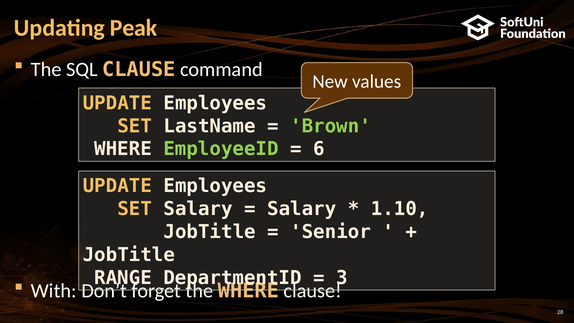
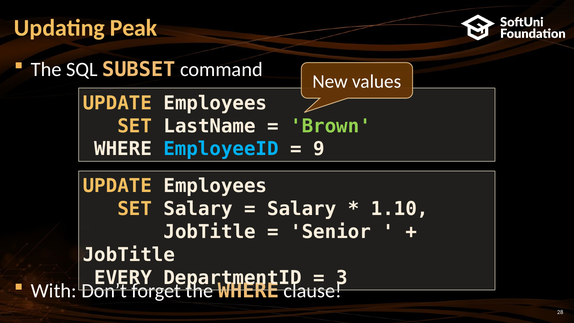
SQL CLAUSE: CLAUSE -> SUBSET (139, 70)
EmployeeID colour: light green -> light blue (221, 149)
6: 6 -> 9 (319, 149)
RANGE: RANGE -> EVERY (123, 278)
